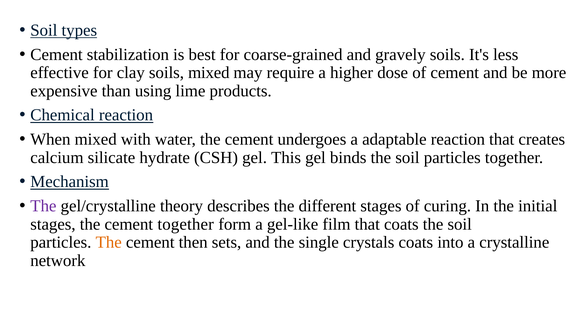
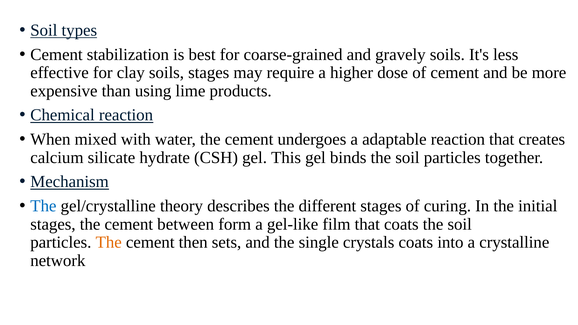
soils mixed: mixed -> stages (209, 73)
The colour: purple -> blue (43, 206)
cement together: together -> between (186, 224)
